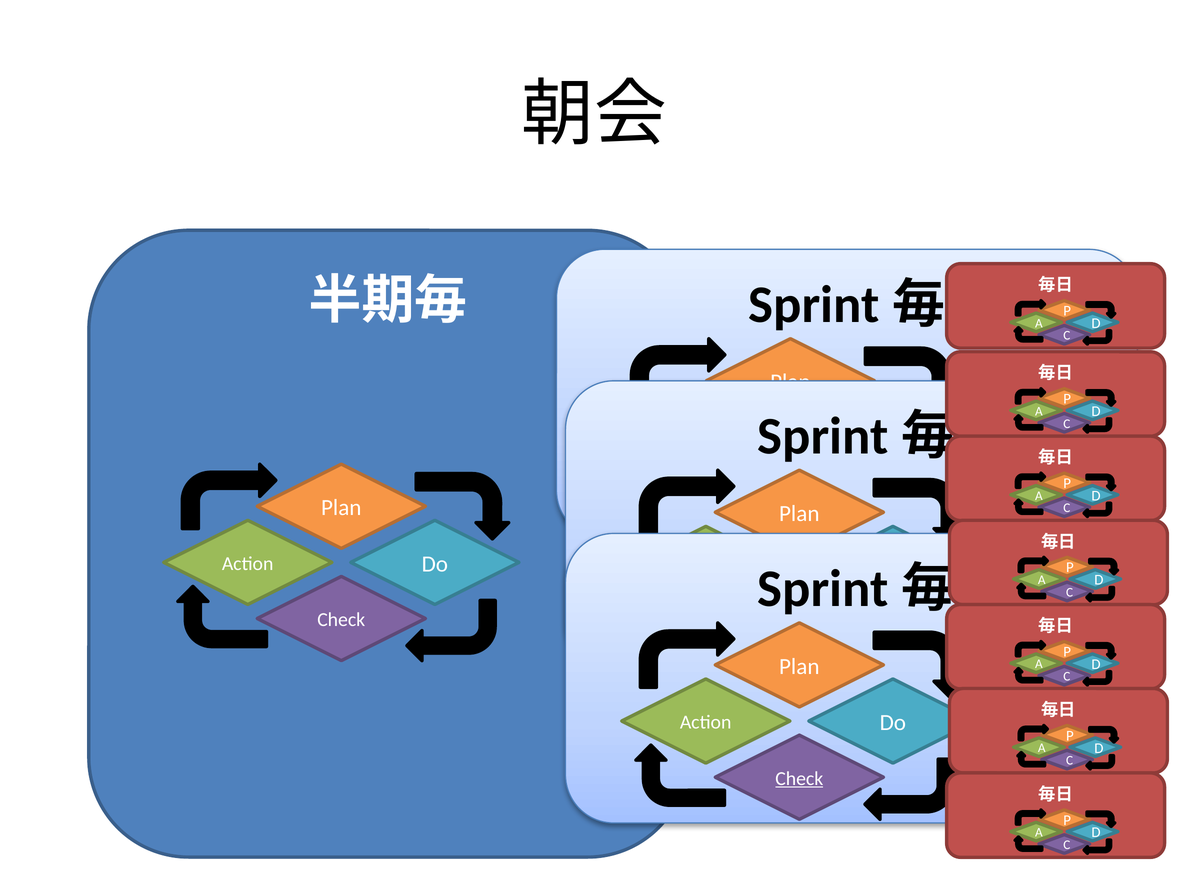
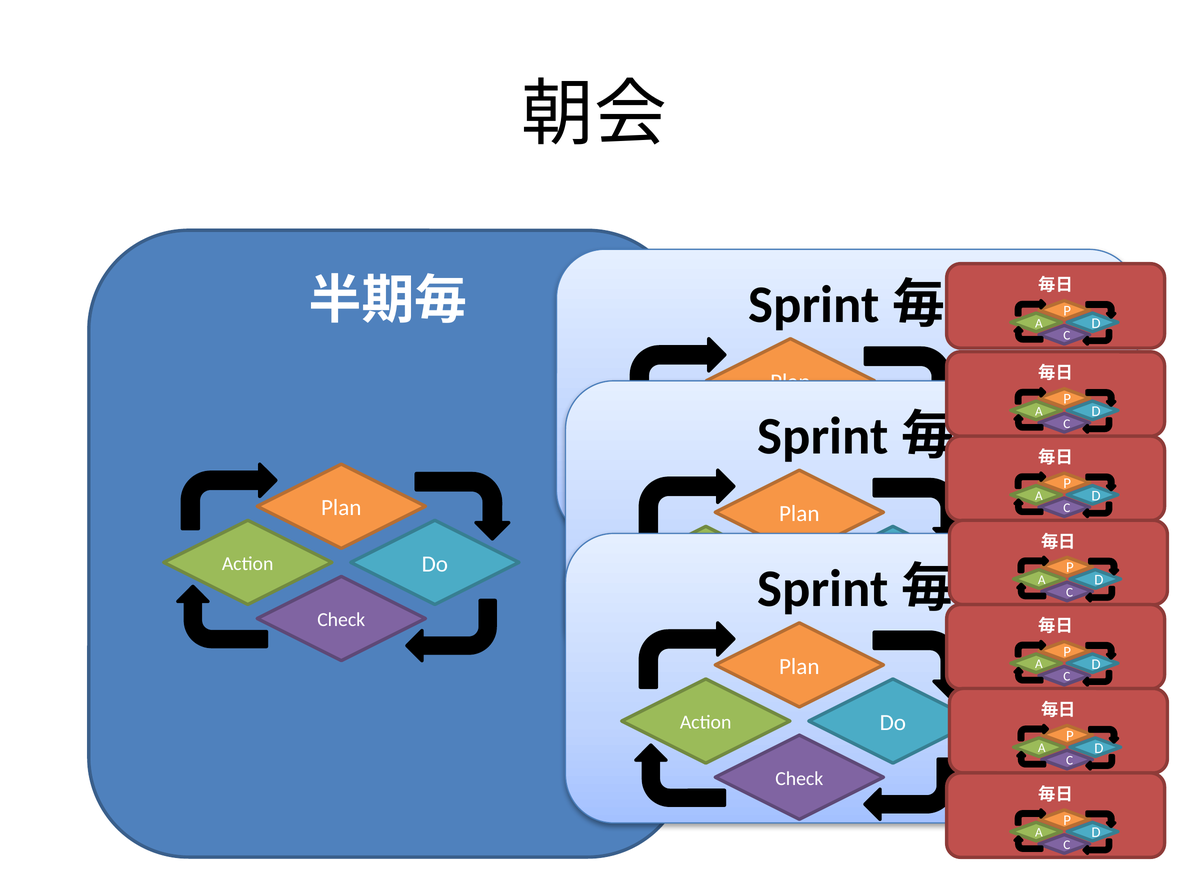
Check underline: present -> none (799, 779)
